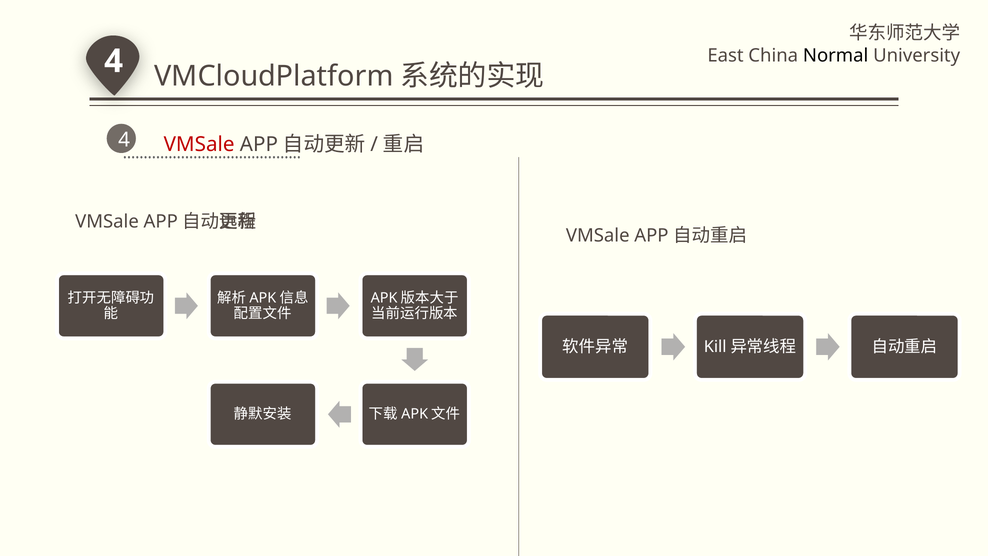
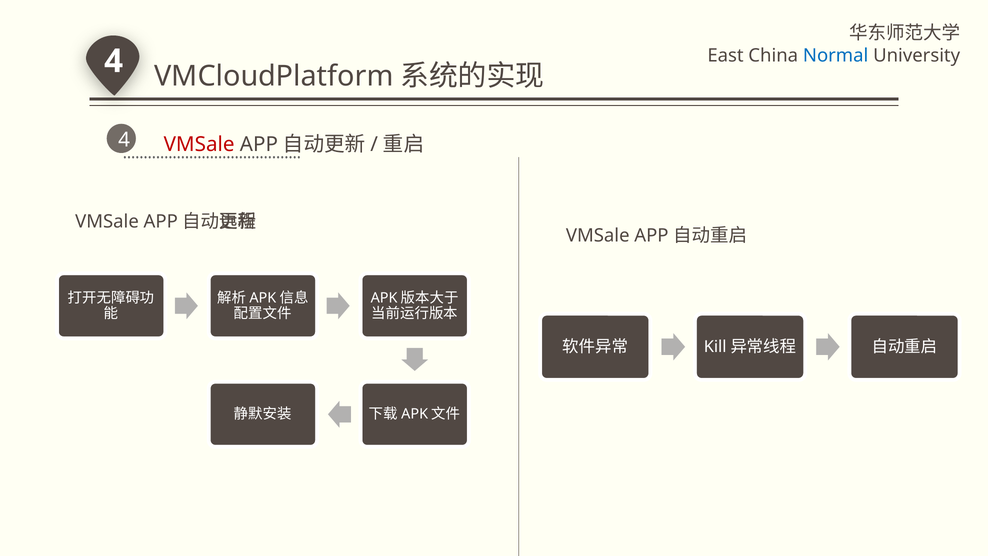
Normal colour: black -> blue (836, 55)
